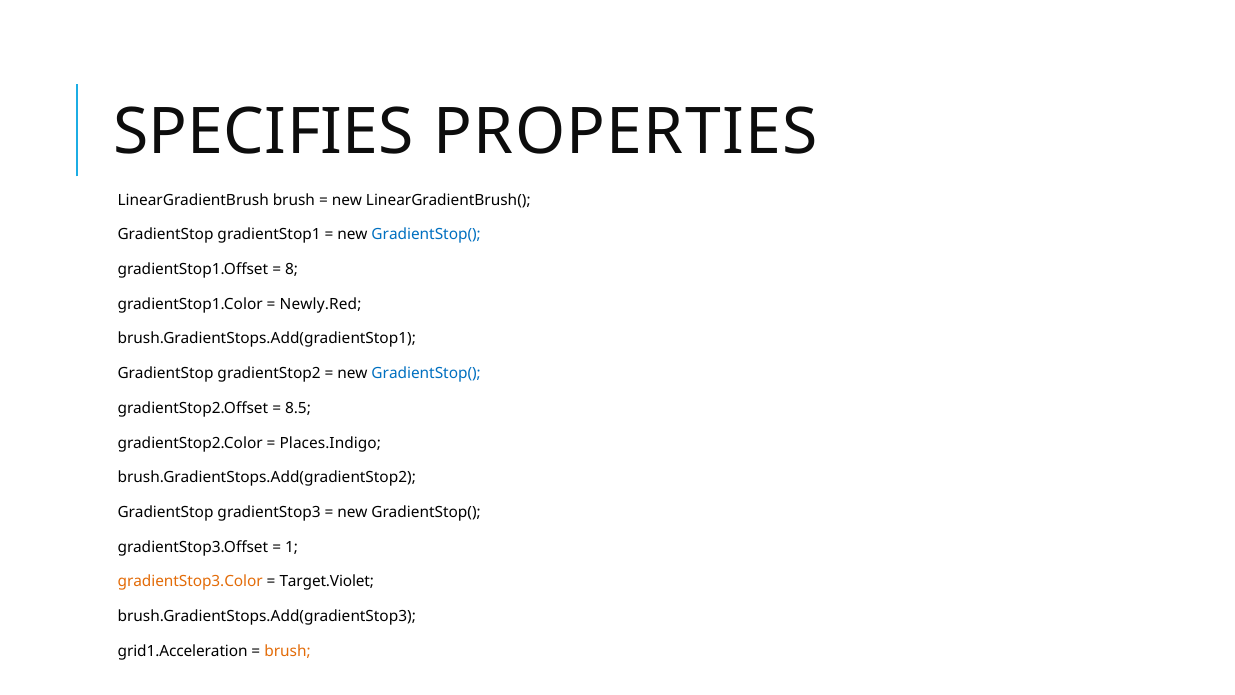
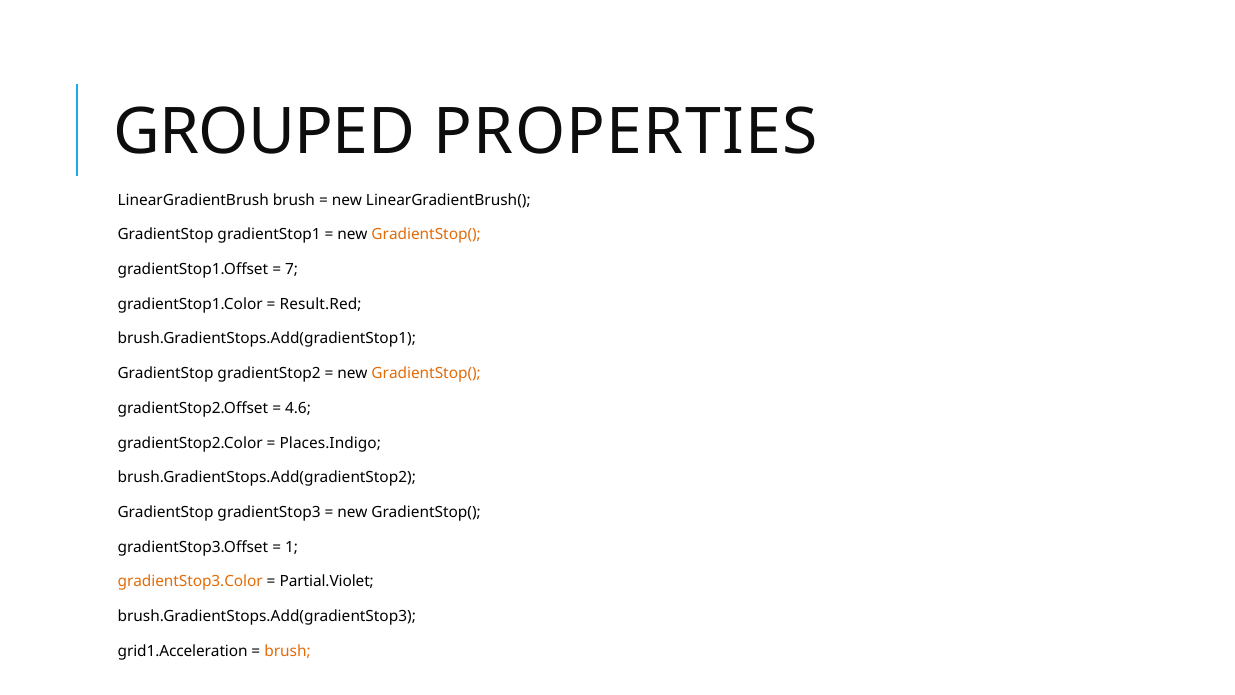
SPECIFIES: SPECIFIES -> GROUPED (264, 133)
GradientStop( colour: blue -> orange (426, 235)
8: 8 -> 7 (292, 269)
Newly.Red: Newly.Red -> Result.Red (321, 304)
GradientStop( colour: blue -> orange (426, 373)
8.5: 8.5 -> 4.6 (298, 408)
Target.Violet: Target.Violet -> Partial.Violet (327, 581)
